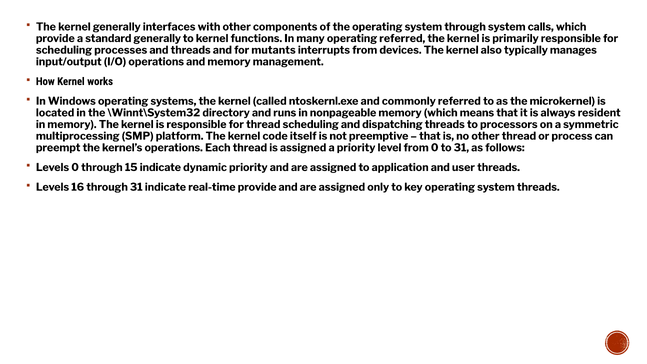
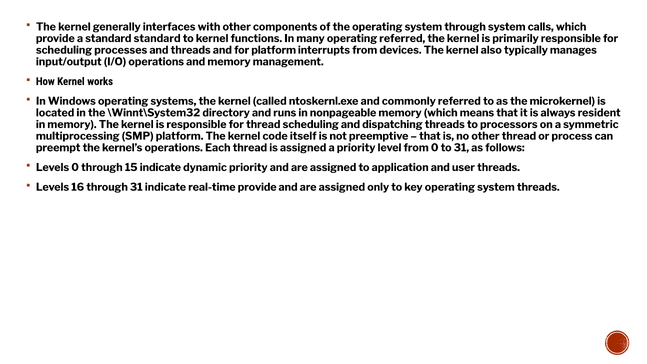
standard generally: generally -> standard (157, 38)
for mutants: mutants -> platform (274, 50)
